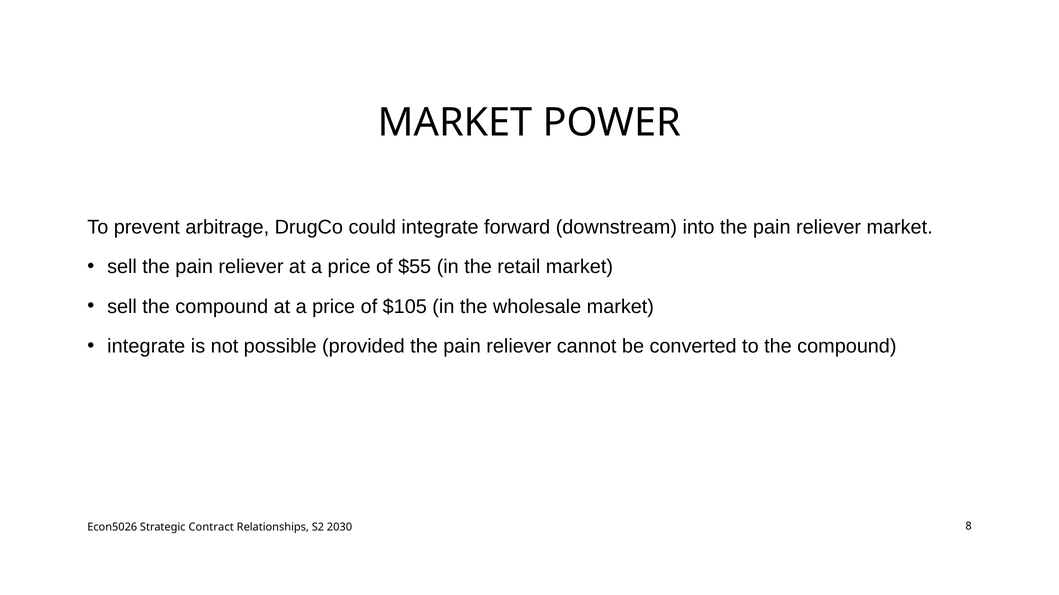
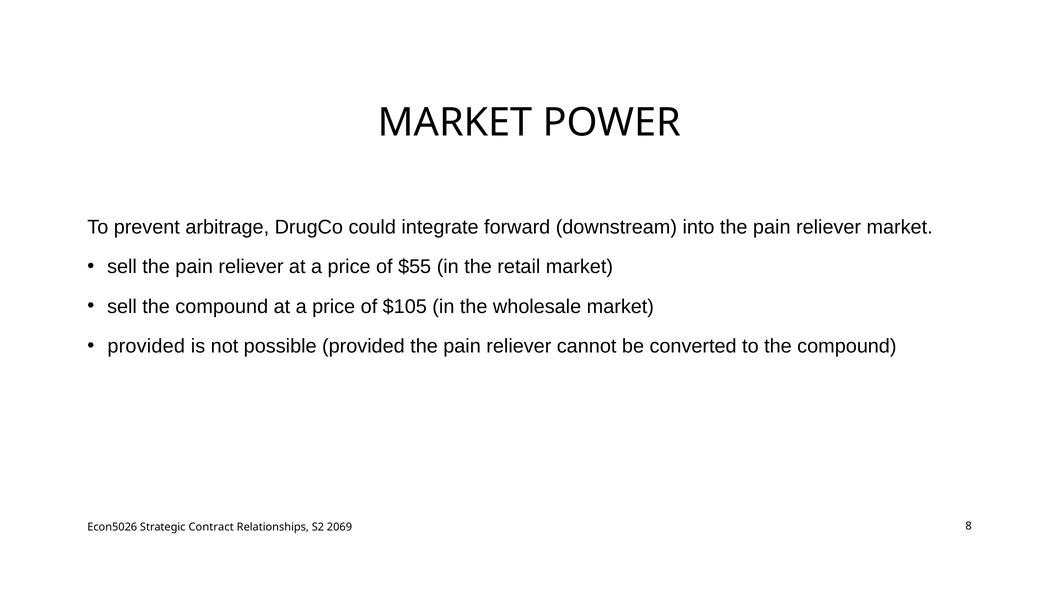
integrate: integrate -> provided (146, 346)
2030: 2030 -> 2069 (339, 528)
